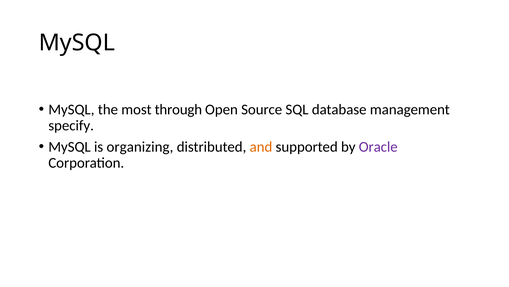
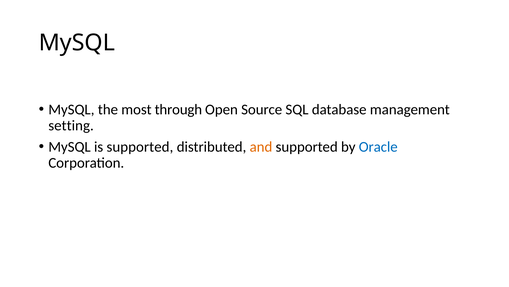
specify: specify -> setting (71, 125)
is organizing: organizing -> supported (140, 147)
Oracle colour: purple -> blue (378, 147)
